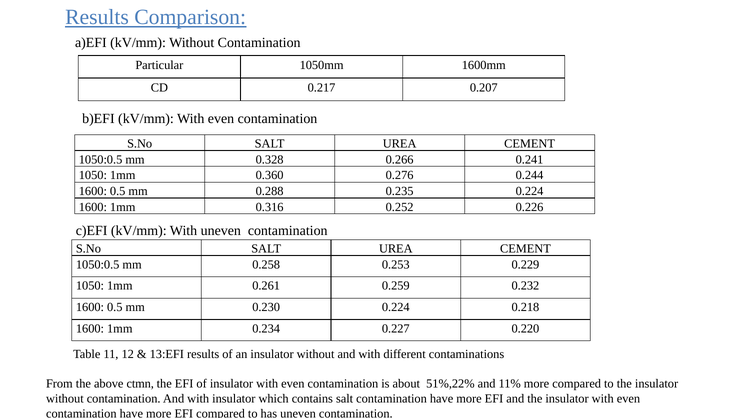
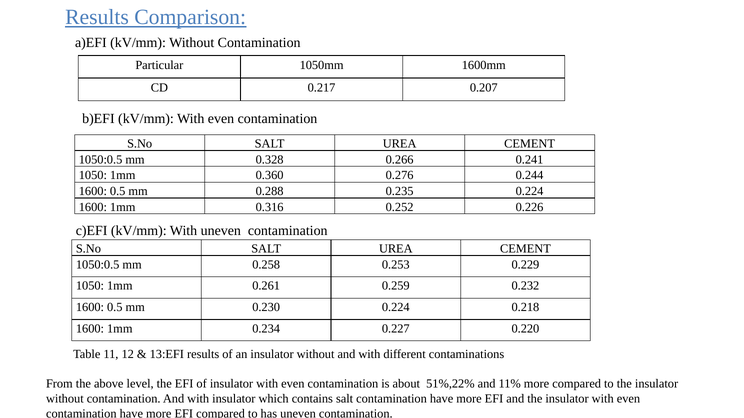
ctmn: ctmn -> level (140, 384)
